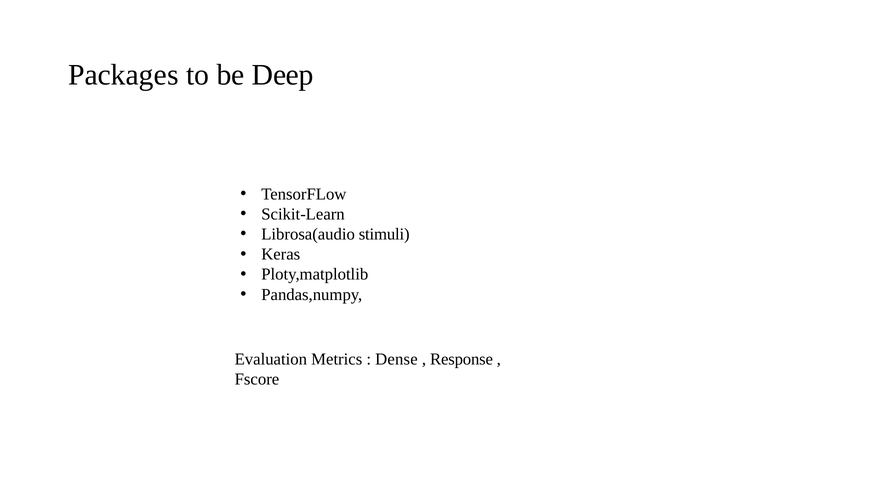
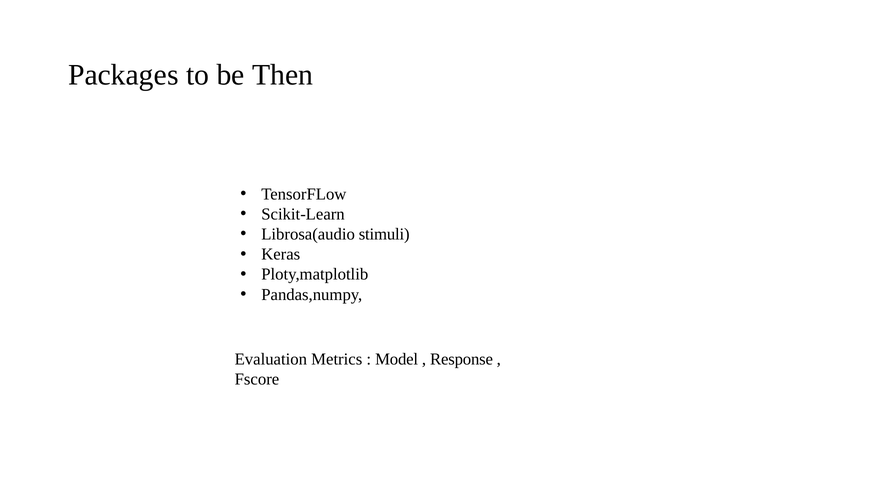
Deep: Deep -> Then (283, 75)
Dense: Dense -> Model (397, 359)
